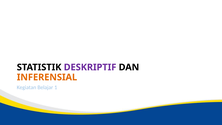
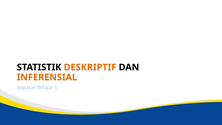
DESKRIPTIF colour: purple -> orange (90, 67)
